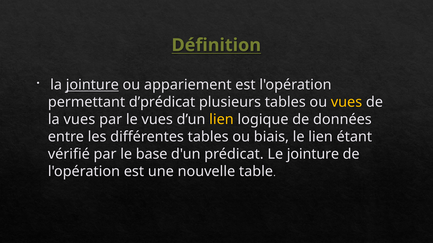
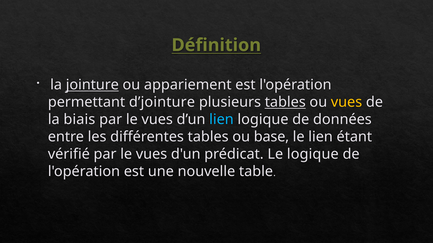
d’prédicat: d’prédicat -> d’jointure (162, 102)
tables underline: none -> present (285, 102)
la vues: vues -> biais (79, 120)
lien colour: yellow -> light blue (221, 120)
biais: biais -> base (271, 137)
vérifié par le base: base -> vues (152, 154)
Le jointure: jointure -> logique (313, 154)
